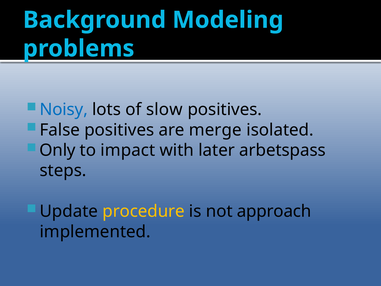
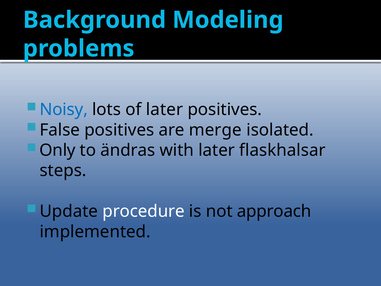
of slow: slow -> later (164, 109)
impact: impact -> ändras (128, 150)
arbetspass: arbetspass -> flaskhalsar (282, 150)
procedure colour: yellow -> white (144, 211)
